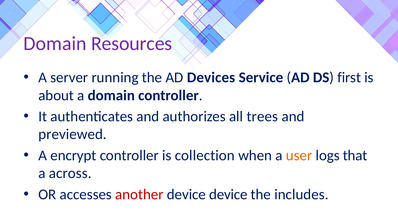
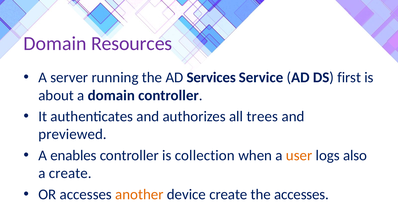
Devices: Devices -> Services (211, 77)
encrypt: encrypt -> enables (73, 155)
that: that -> also (355, 155)
a across: across -> create (70, 173)
another colour: red -> orange (139, 194)
device device: device -> create (228, 194)
the includes: includes -> accesses (302, 194)
